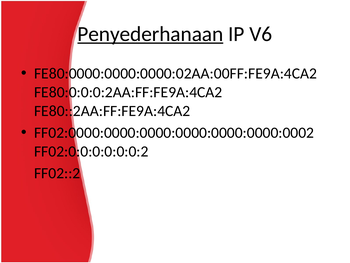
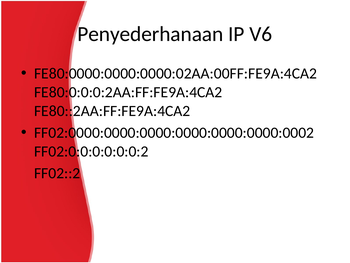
Penyederhanaan underline: present -> none (150, 34)
